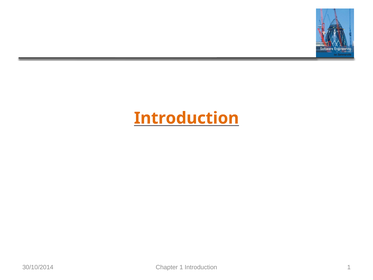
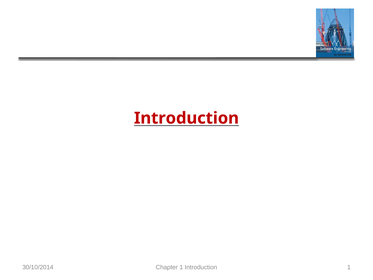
Introduction colour: orange -> red (186, 118)
